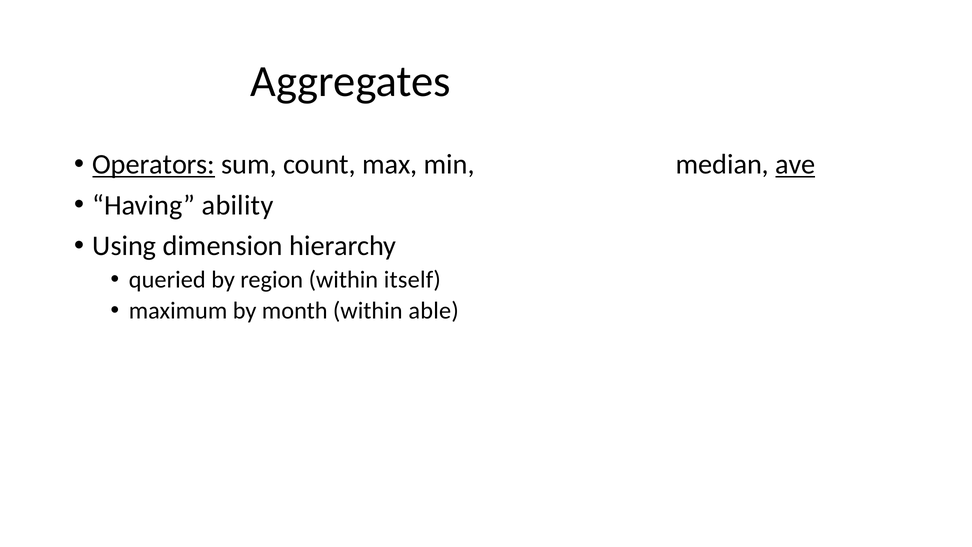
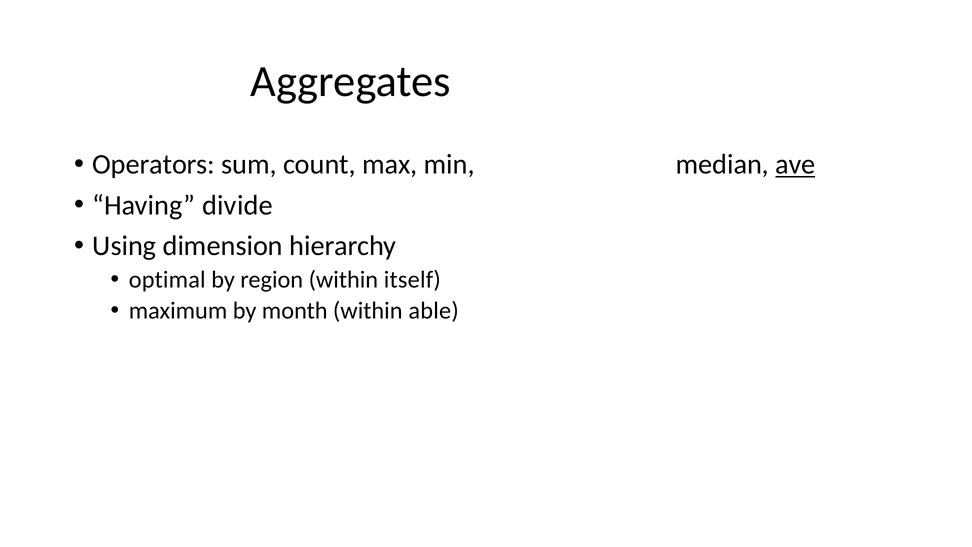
Operators underline: present -> none (154, 164)
ability: ability -> divide (238, 205)
queried: queried -> optimal (167, 279)
